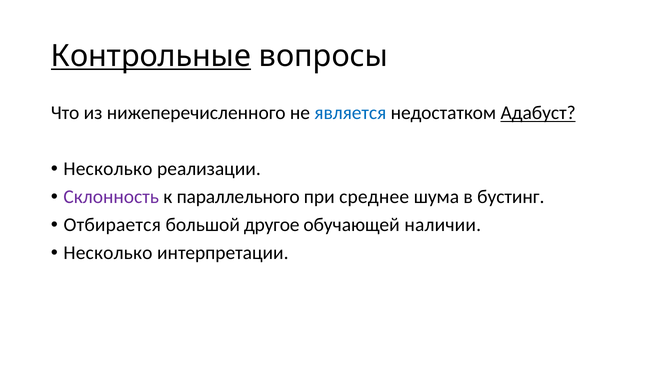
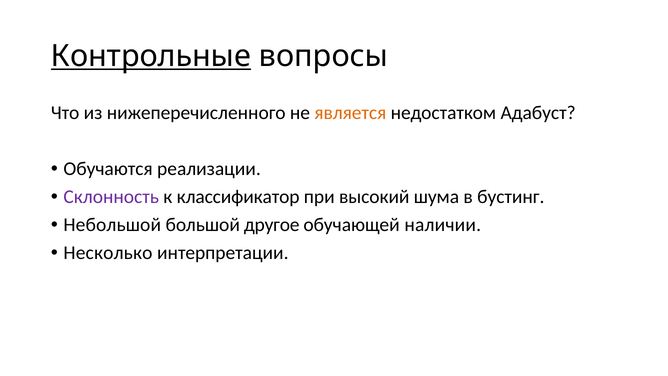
является colour: blue -> orange (350, 113)
Адабуст underline: present -> none (538, 113)
Несколько: Несколько -> Обучаются (108, 169)
параллельного: параллельного -> классификатор (238, 197)
среднее: среднее -> высокий (374, 197)
Отбирается: Отбирается -> Небольшой (112, 225)
